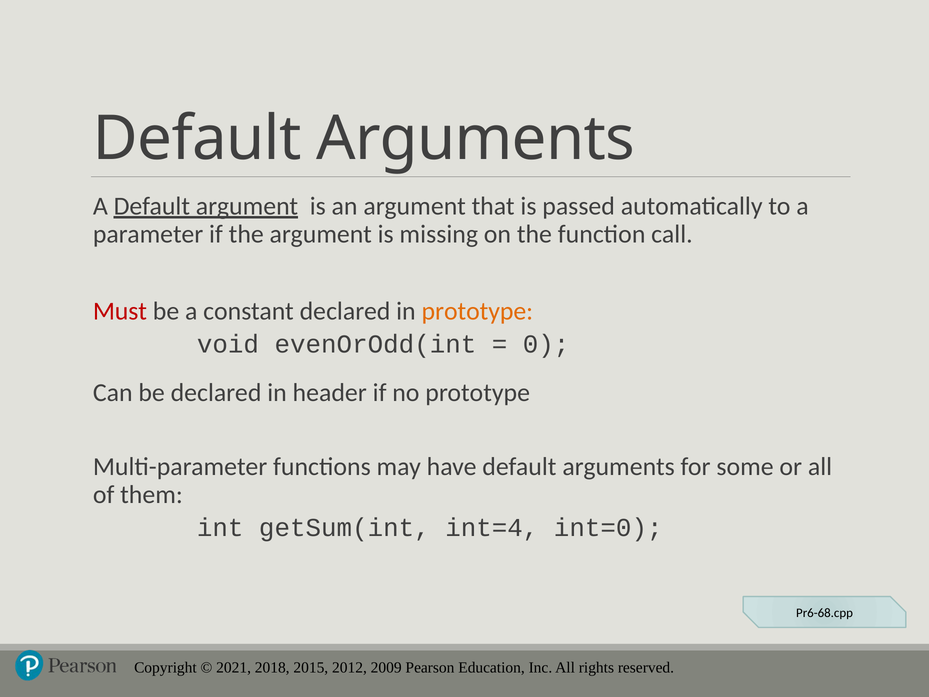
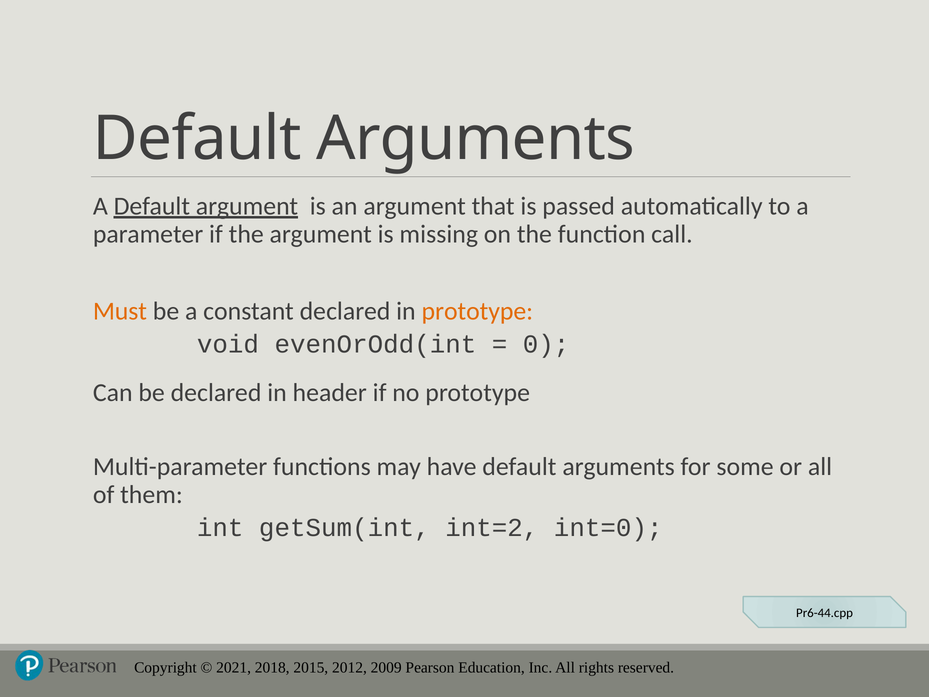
Must colour: red -> orange (120, 311)
int=4: int=4 -> int=2 (492, 527)
Pr6-68.cpp: Pr6-68.cpp -> Pr6-44.cpp (825, 613)
